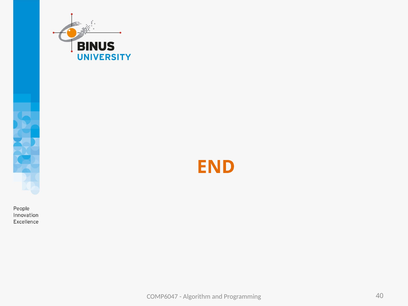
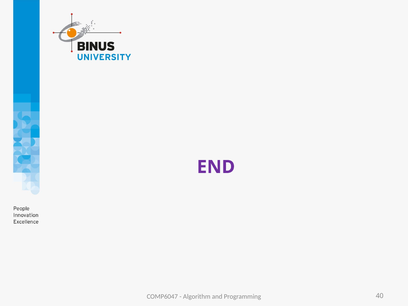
END colour: orange -> purple (216, 167)
